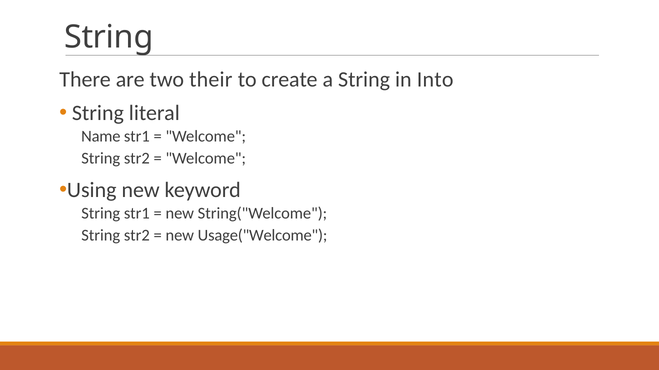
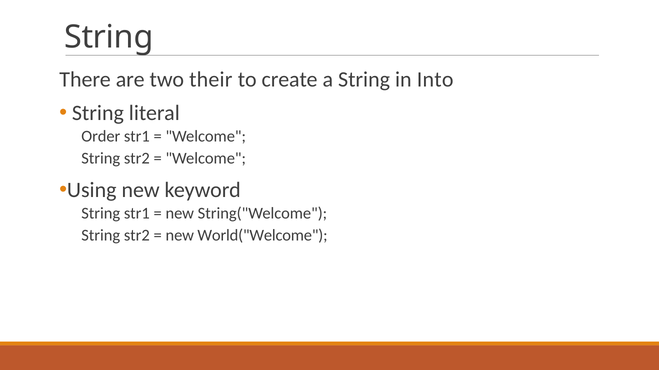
Name: Name -> Order (101, 137)
Usage("Welcome: Usage("Welcome -> World("Welcome (263, 236)
